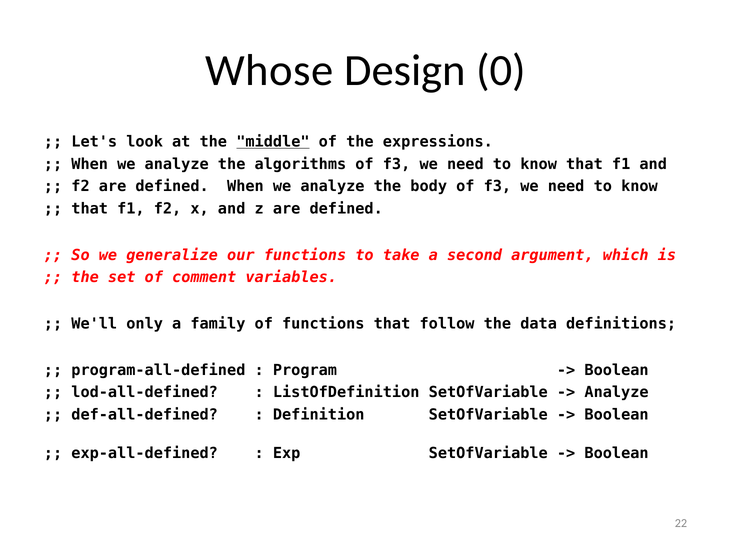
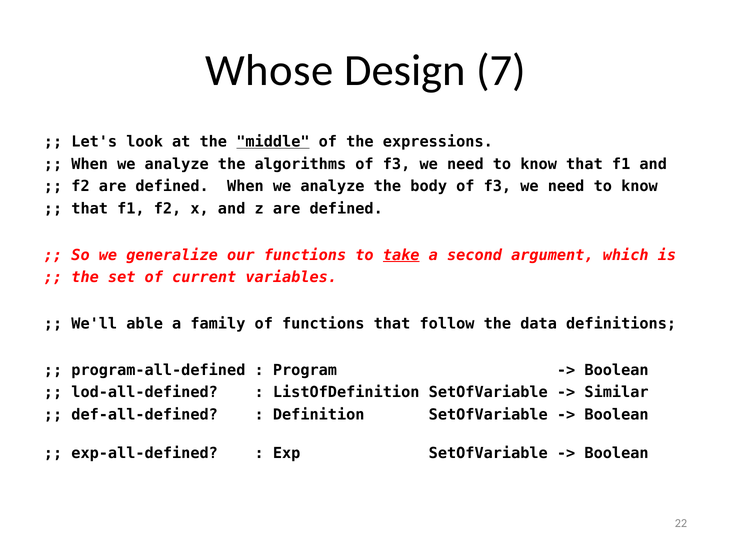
0: 0 -> 7 (501, 71)
take underline: none -> present (401, 255)
comment: comment -> current (204, 277)
only: only -> able (145, 324)
Analyze: Analyze -> Similar (617, 393)
